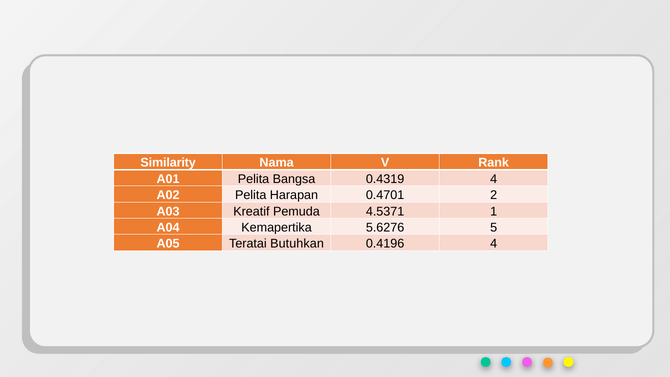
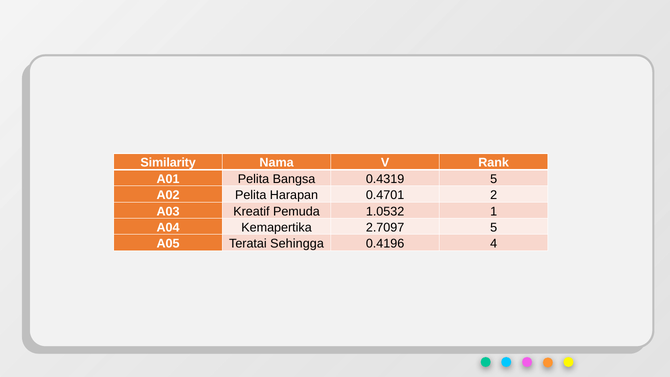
0.4319 4: 4 -> 5 (494, 179)
4.5371: 4.5371 -> 1.0532 (385, 211)
5.6276: 5.6276 -> 2.7097 (385, 228)
Butuhkan: Butuhkan -> Sehingga (297, 244)
